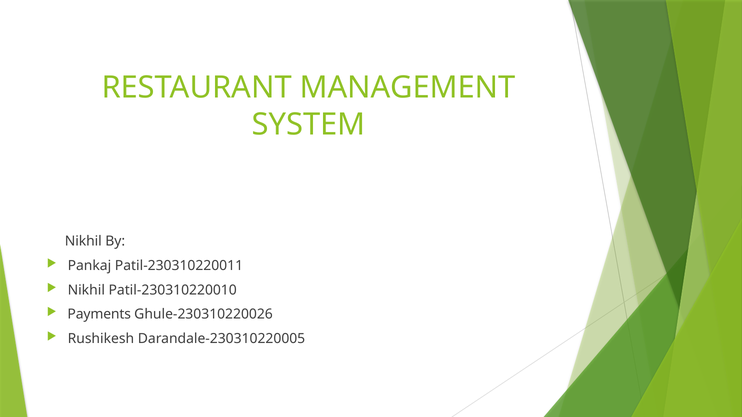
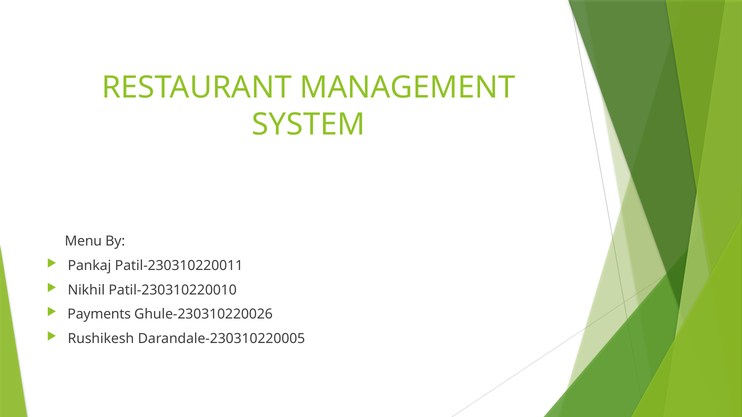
Nikhil: Nikhil -> Menu (83, 241)
